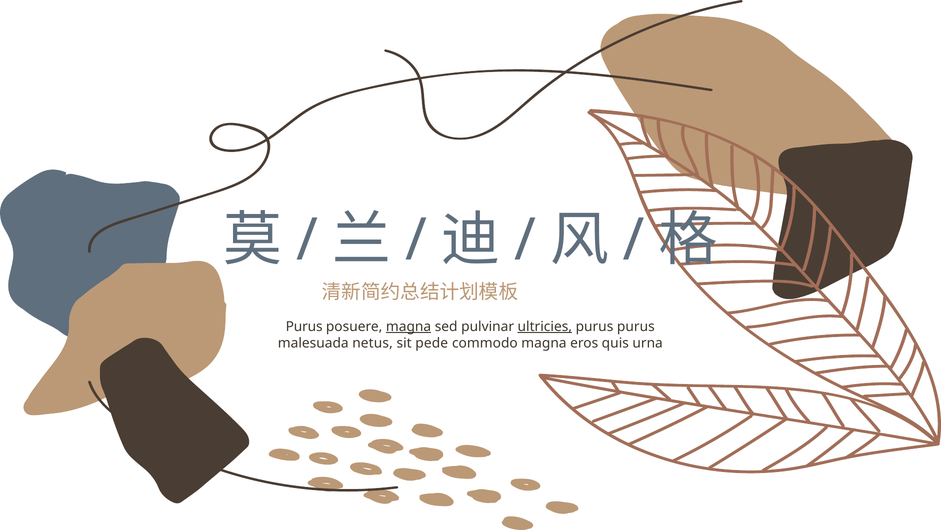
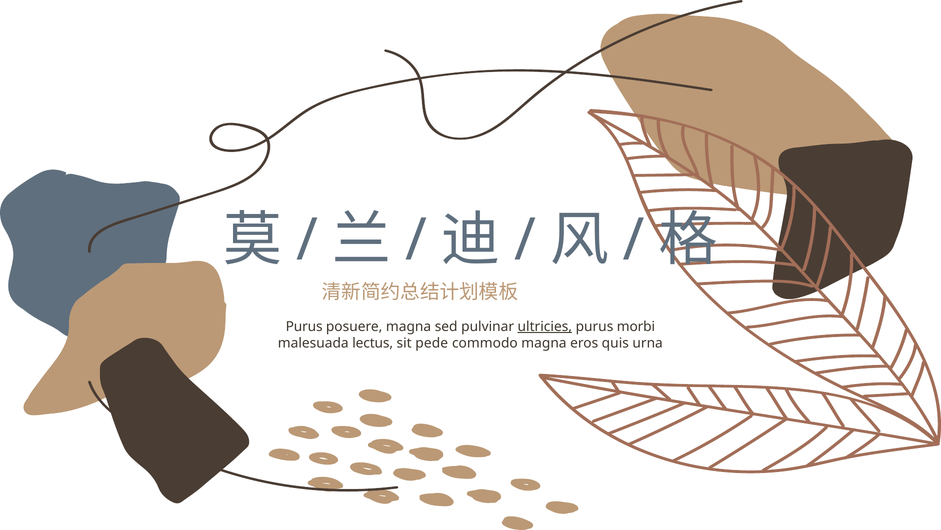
magna underline: present -> none (409, 326)
purus purus: purus -> morbi (636, 326)
netus: netus -> lectus (373, 343)
